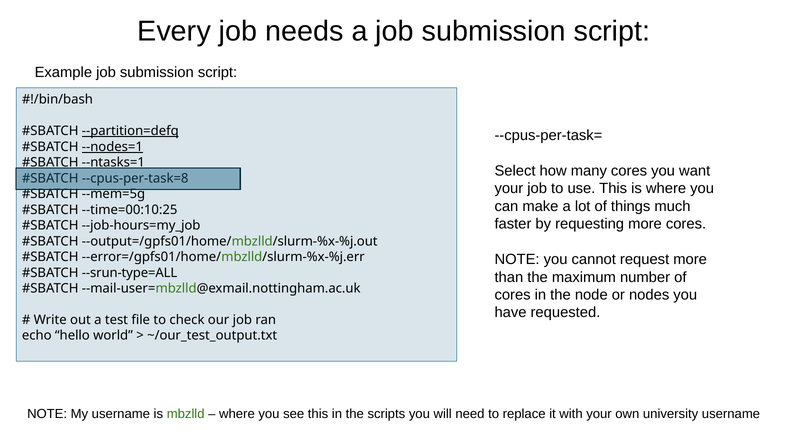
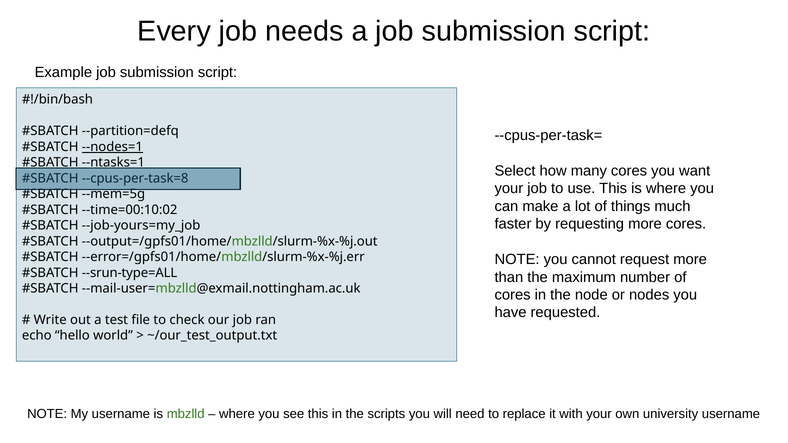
--partition=defq underline: present -> none (130, 131)
--time=00:10:25: --time=00:10:25 -> --time=00:10:02 (130, 210)
--job-hours=my_job: --job-hours=my_job -> --job-yours=my_job (141, 226)
